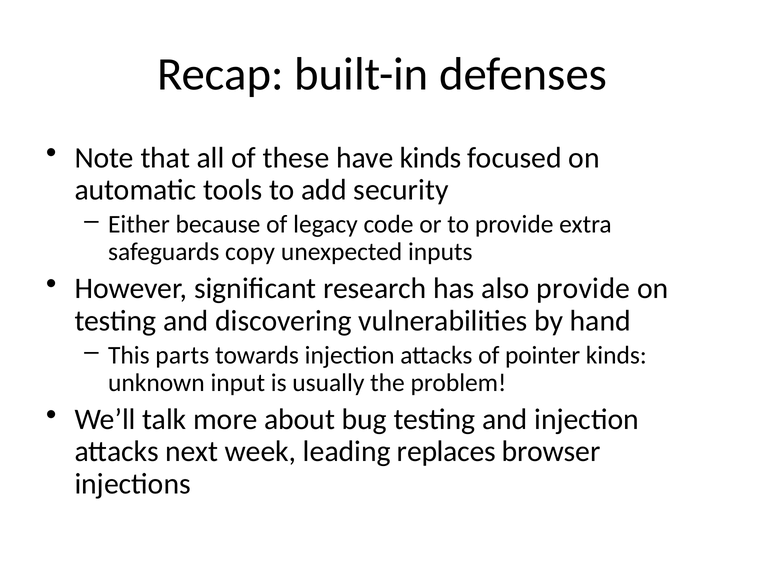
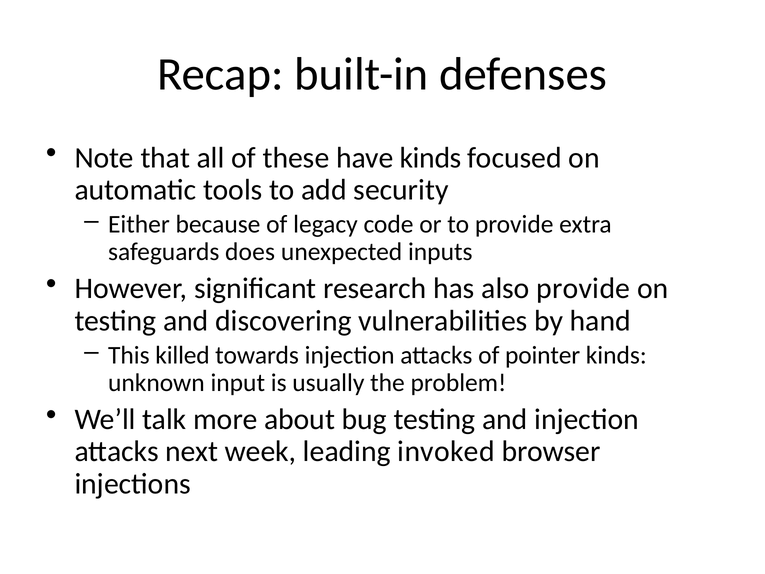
copy: copy -> does (250, 252)
parts: parts -> killed (183, 355)
replaces: replaces -> invoked (446, 451)
